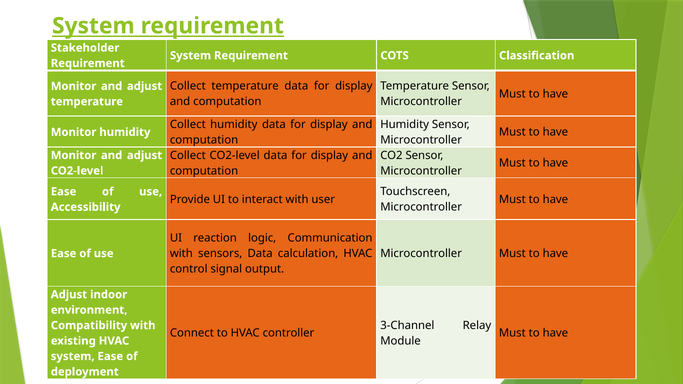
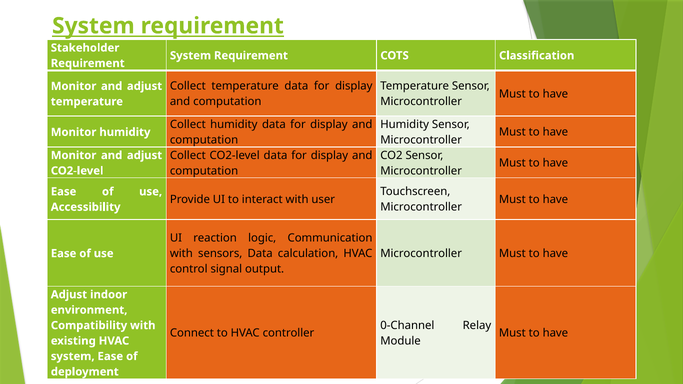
3-Channel: 3-Channel -> 0-Channel (407, 326)
